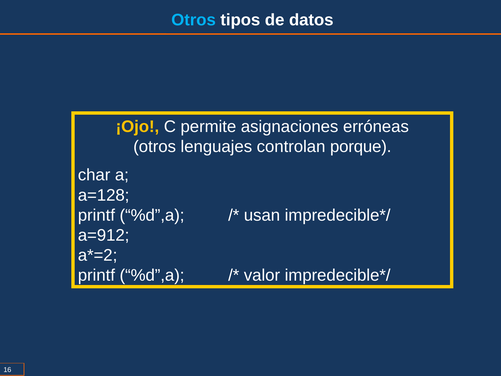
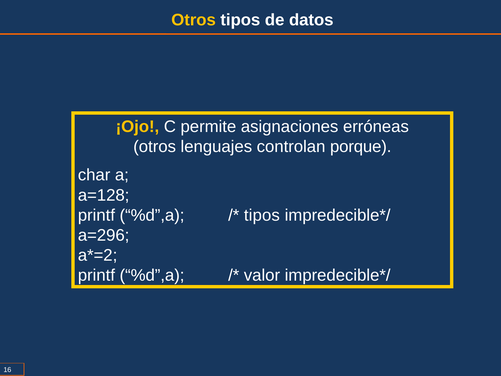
Otros colour: light blue -> yellow (194, 20)
usan: usan -> tipos (262, 215)
a=912: a=912 -> a=296 (104, 235)
